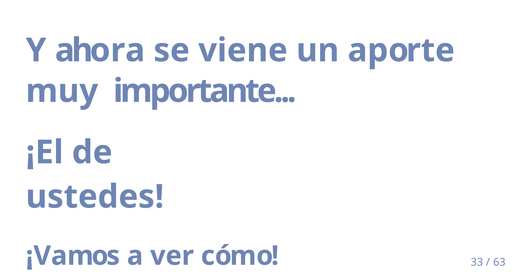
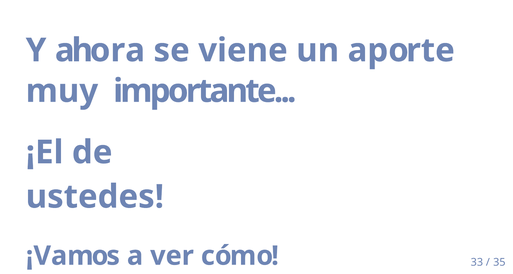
63: 63 -> 35 (499, 262)
